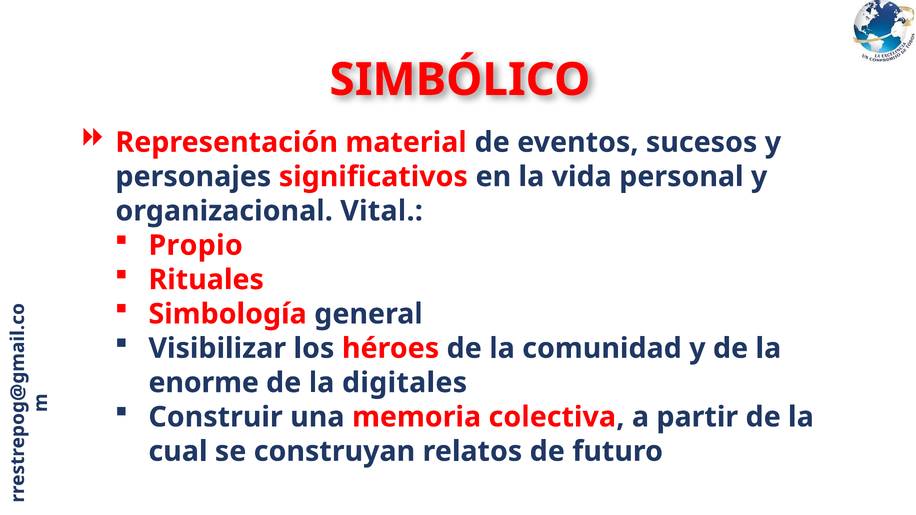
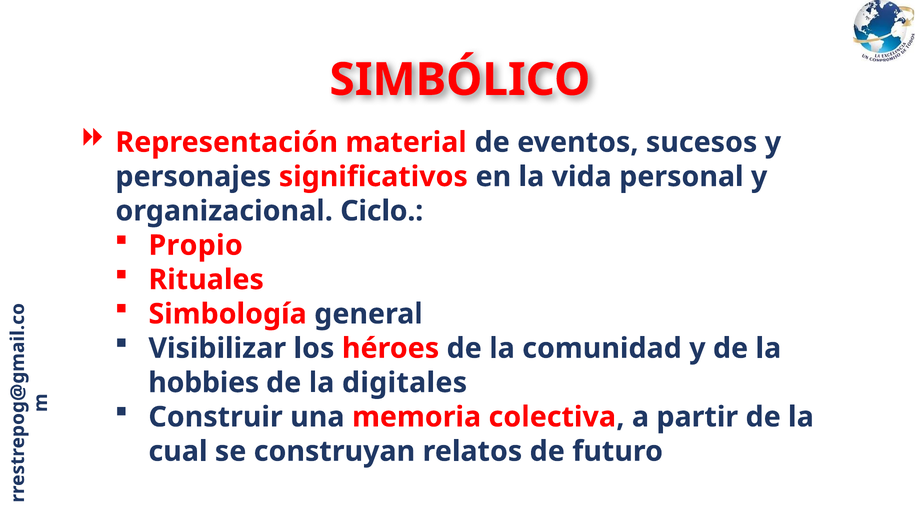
Vital: Vital -> Ciclo (382, 211)
enorme: enorme -> hobbies (204, 383)
